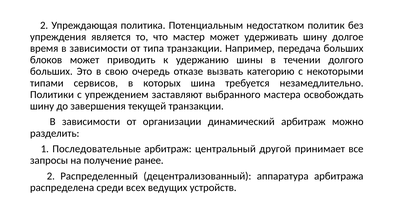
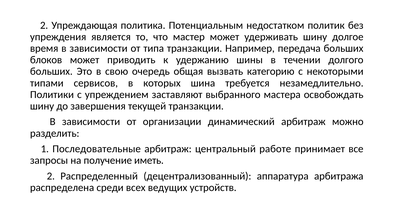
отказе: отказе -> общая (188, 71)
другой: другой -> работе (275, 149)
ранее: ранее -> иметь (149, 160)
